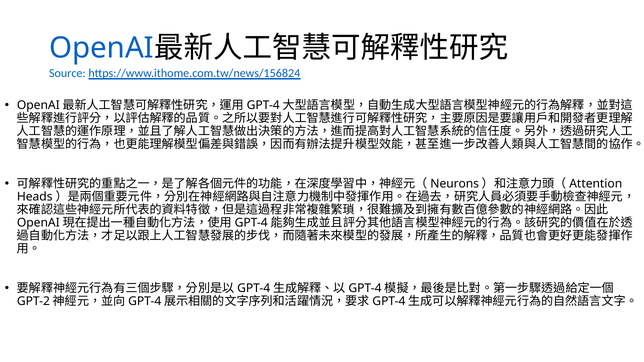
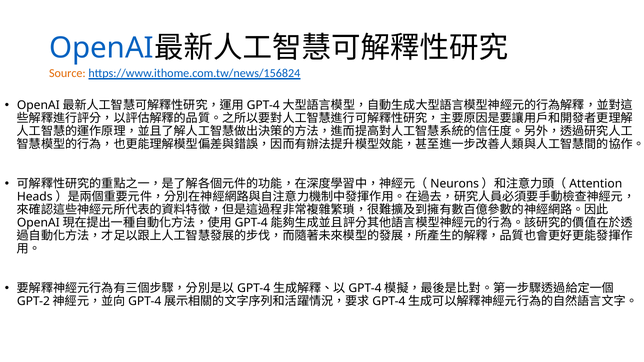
Source colour: blue -> orange (67, 74)
